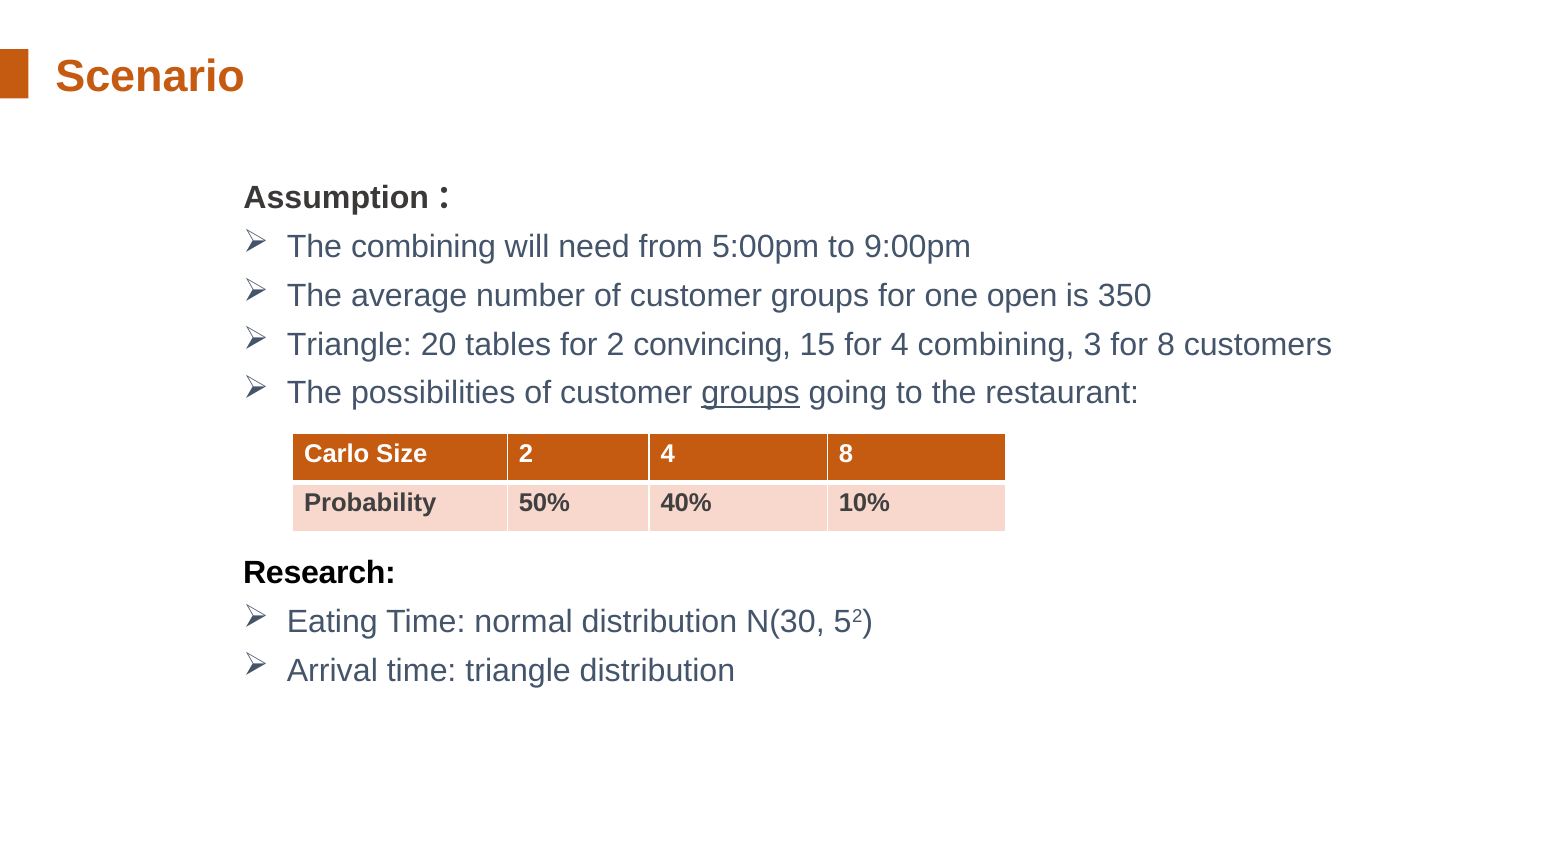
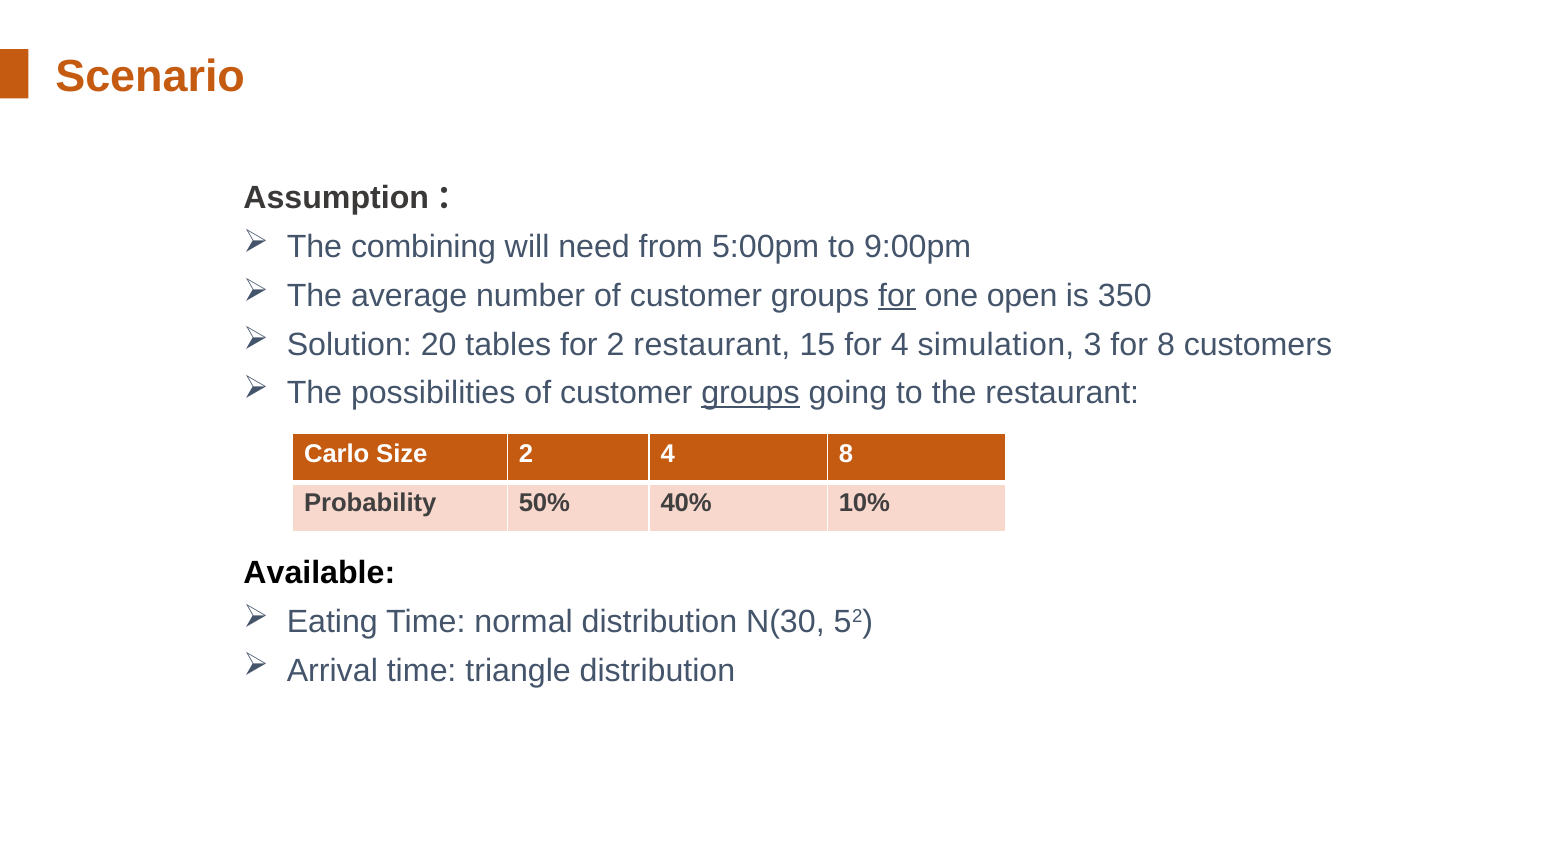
for underline: none -> present (897, 296)
Triangle: Triangle -> Solution (349, 345)
2 convincing: convincing -> restaurant (712, 345)
4 combining: combining -> simulation (996, 345)
Research: Research -> Available (319, 573)
